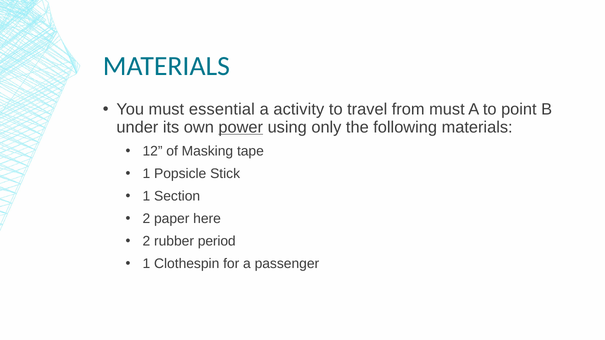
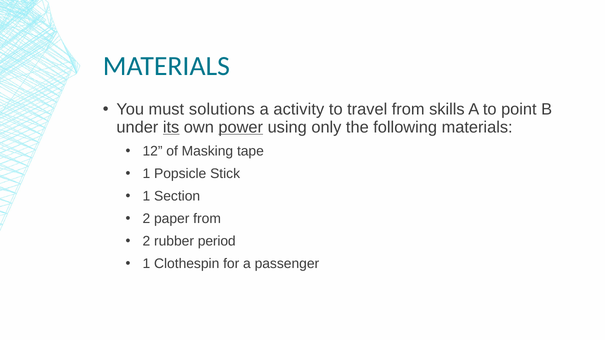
essential: essential -> solutions (222, 110)
from must: must -> skills (447, 110)
its underline: none -> present (171, 127)
paper here: here -> from (207, 219)
